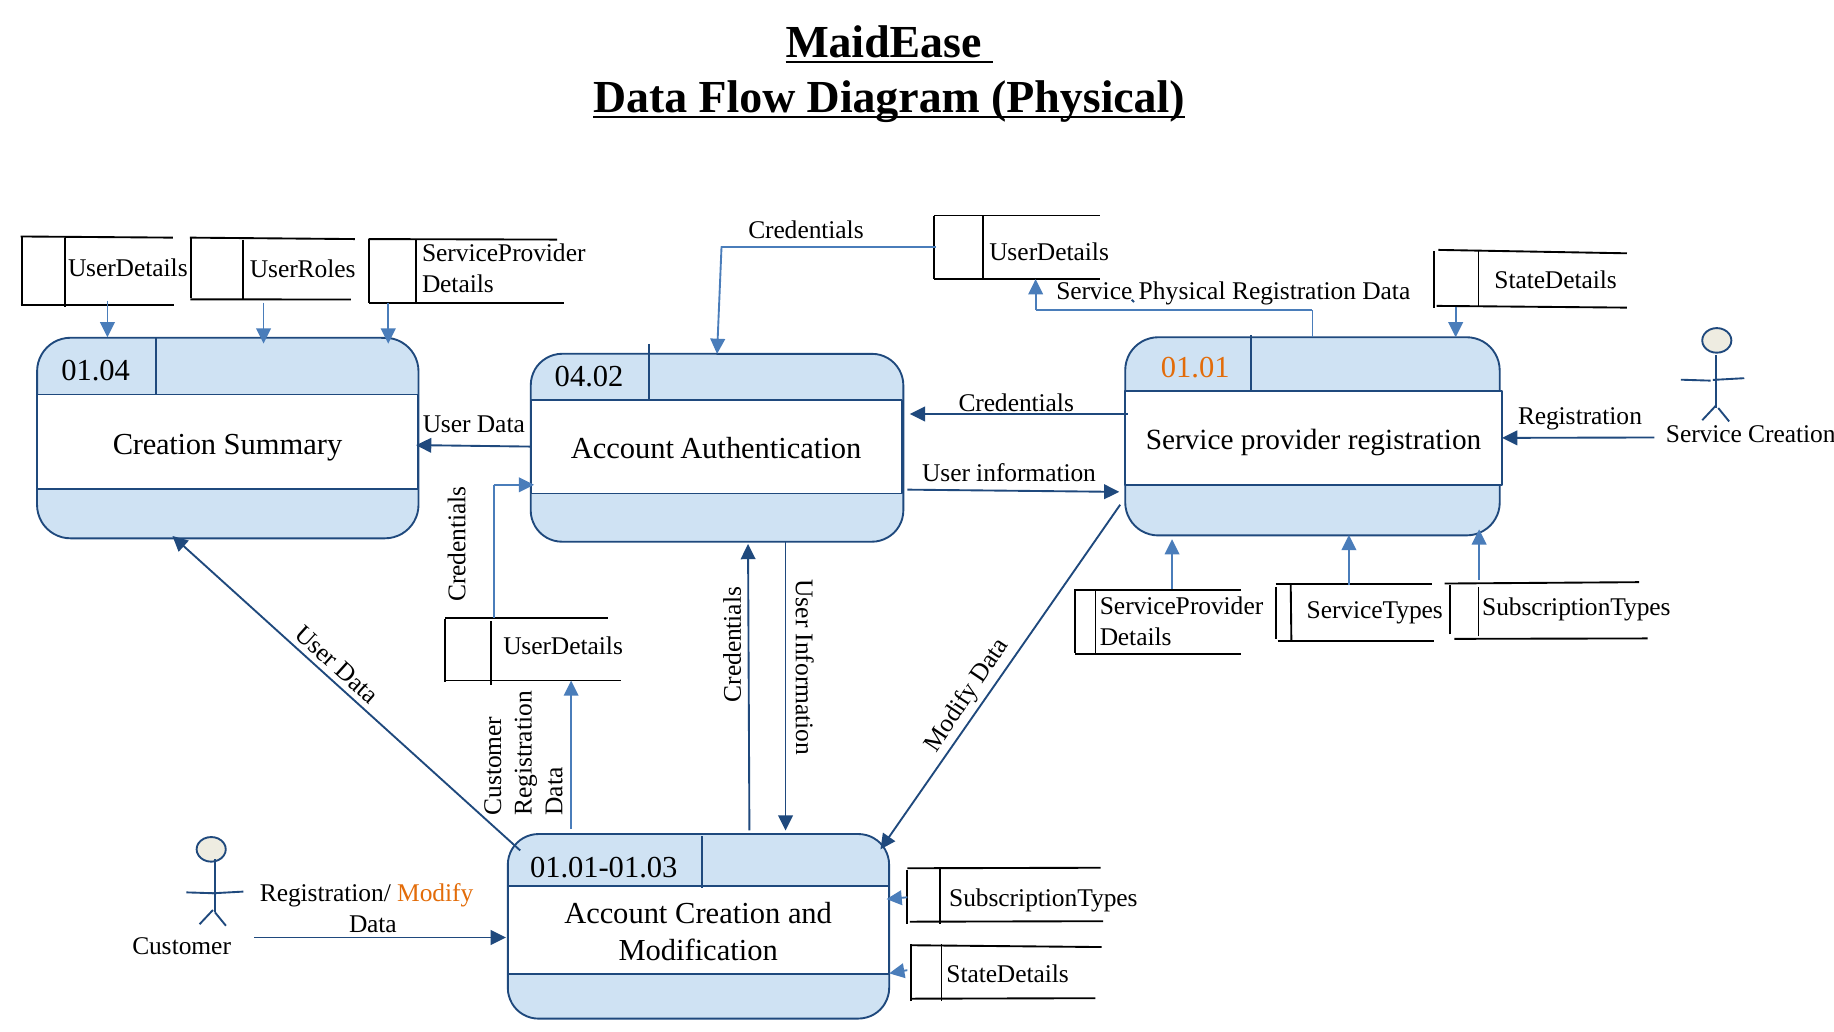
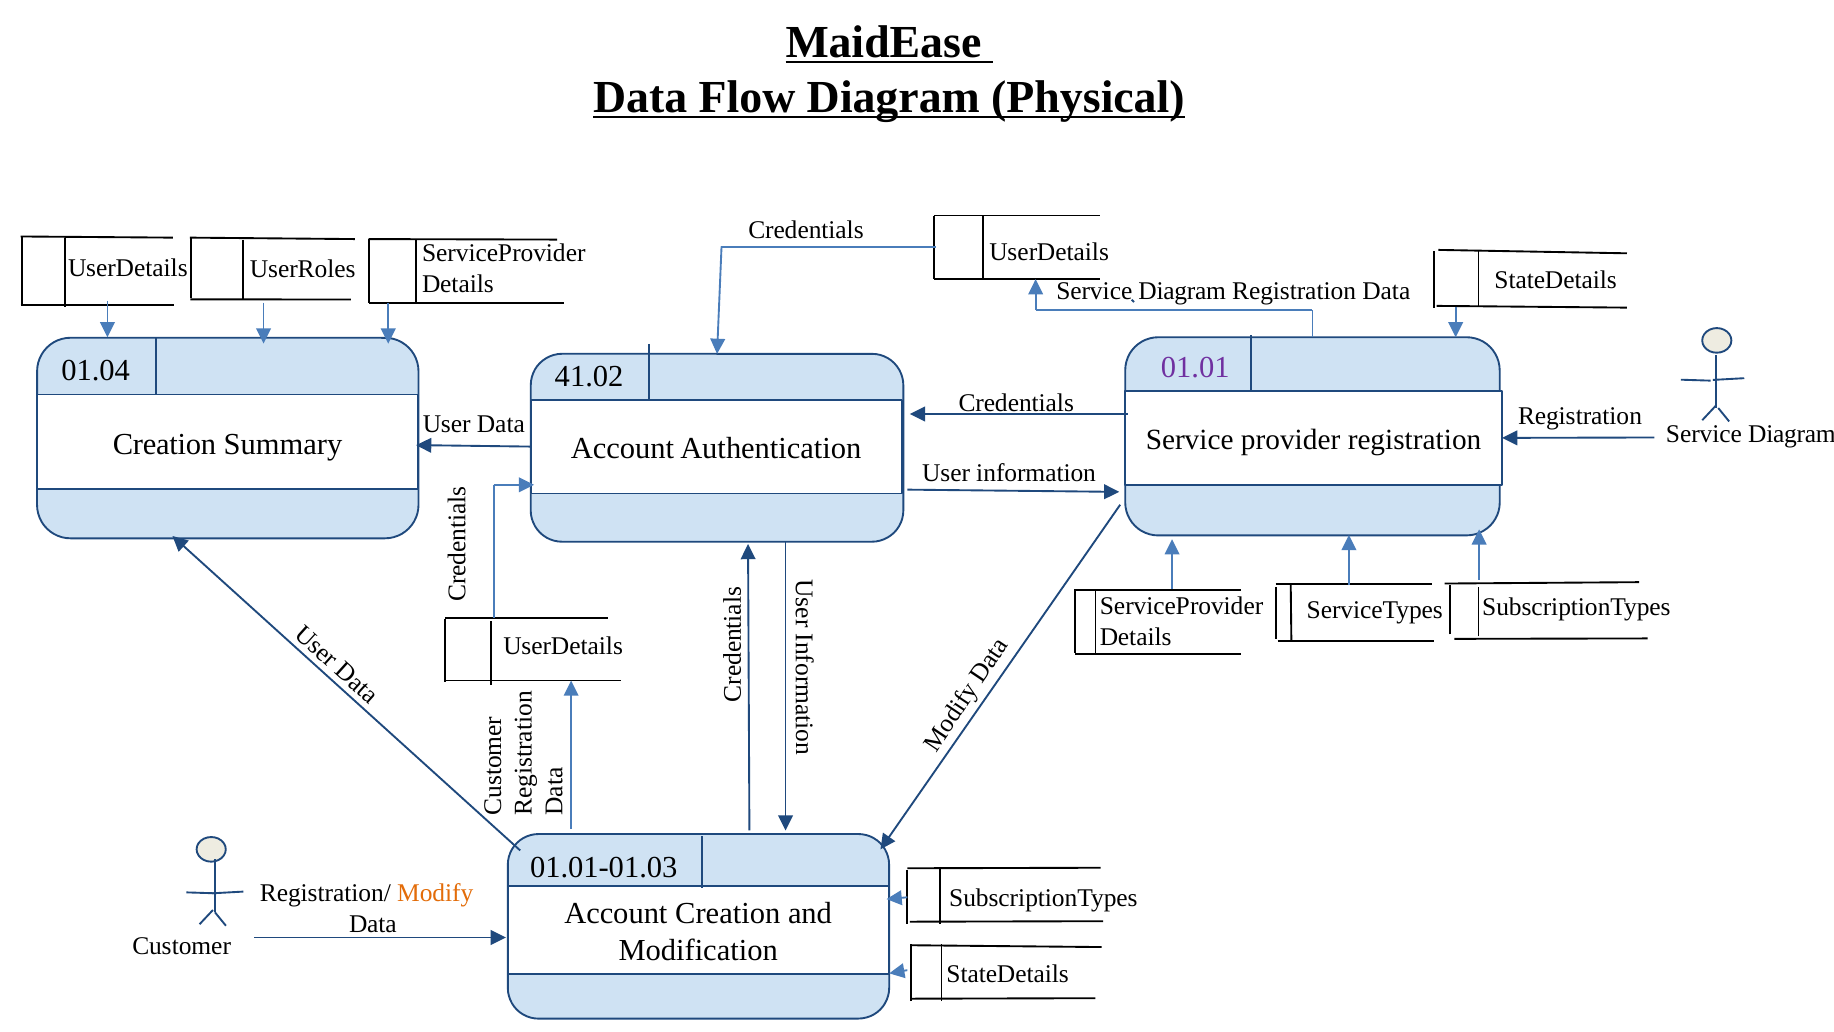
Physical: Physical -> Diagram (1182, 291)
01.01 colour: orange -> purple (1195, 368)
04.02: 04.02 -> 41.02 (589, 376)
Data Service Creation: Creation -> Diagram (1792, 434)
